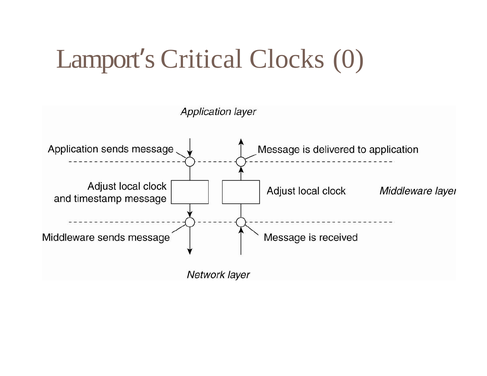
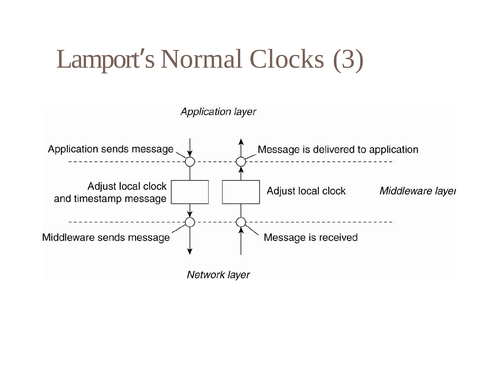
Critical: Critical -> Normal (202, 59)
0: 0 -> 3 (348, 59)
